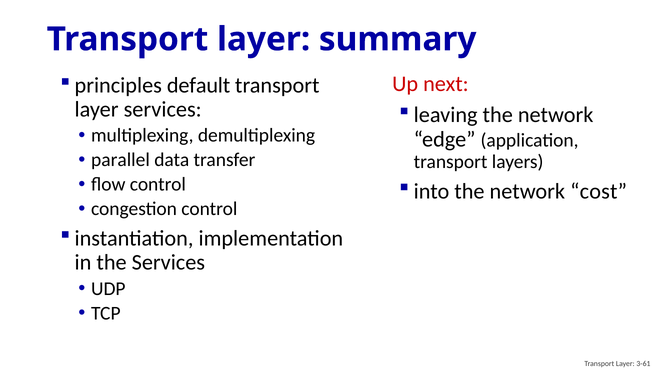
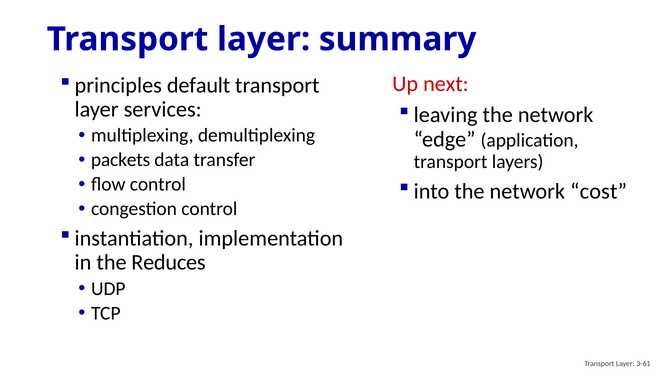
parallel: parallel -> packets (121, 160)
the Services: Services -> Reduces (168, 262)
